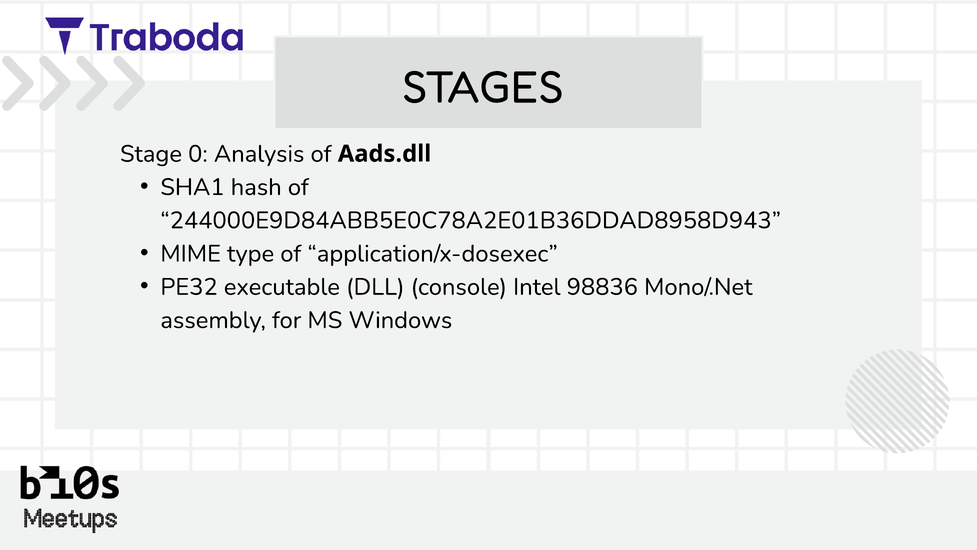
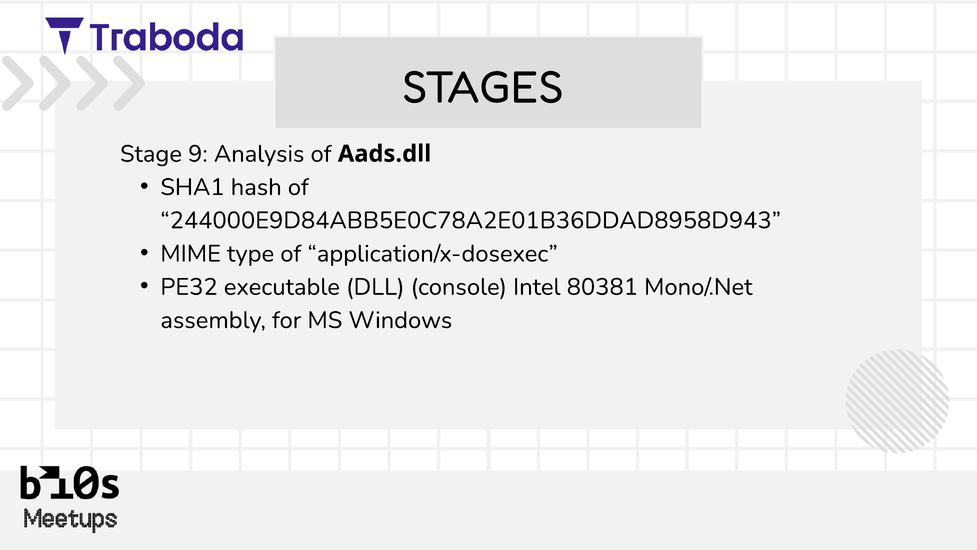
0: 0 -> 9 (198, 154)
98836: 98836 -> 80381 (602, 287)
